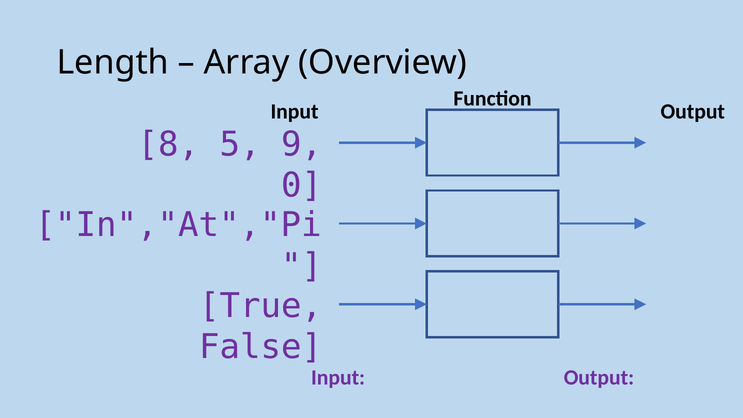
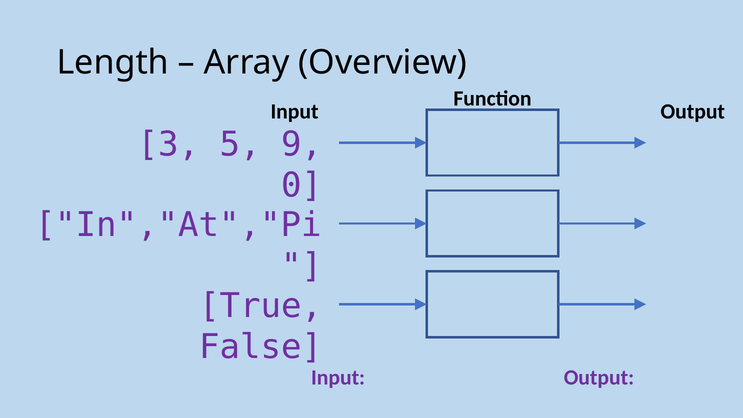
8: 8 -> 3 (168, 144)
